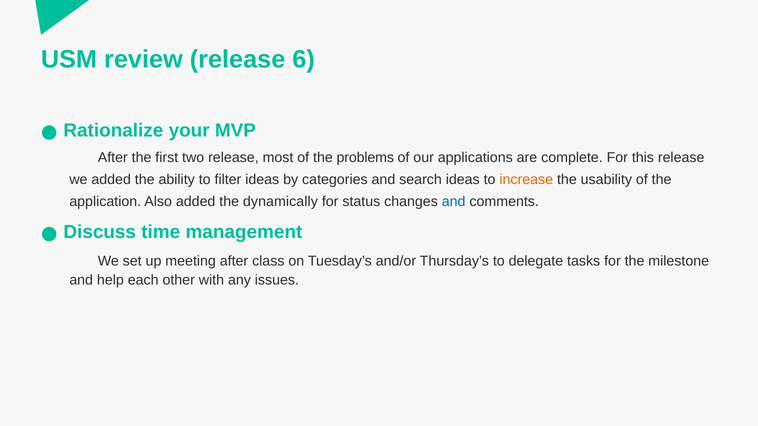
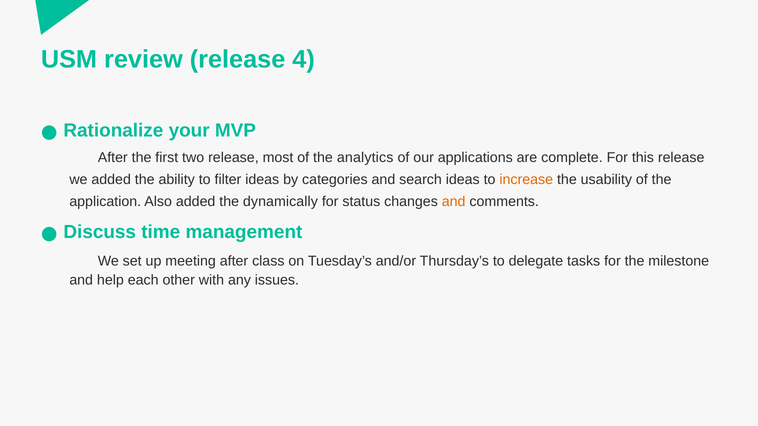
6: 6 -> 4 (304, 60)
problems: problems -> analytics (365, 157)
and colour: blue -> orange (454, 202)
